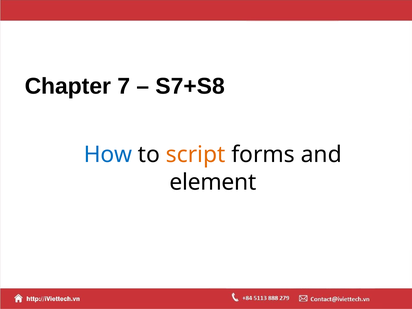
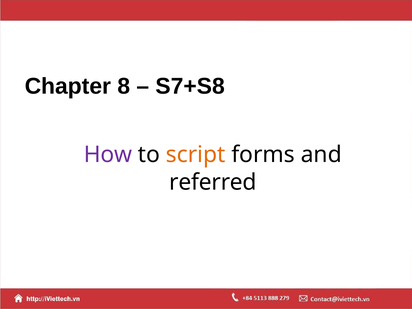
7: 7 -> 8 (124, 86)
How colour: blue -> purple (108, 155)
element: element -> referred (213, 182)
